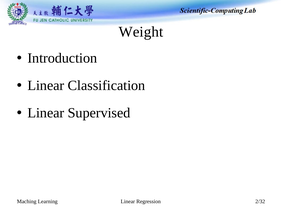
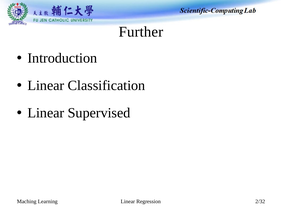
Weight: Weight -> Further (141, 32)
